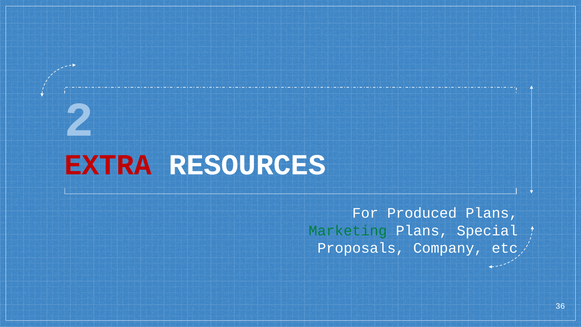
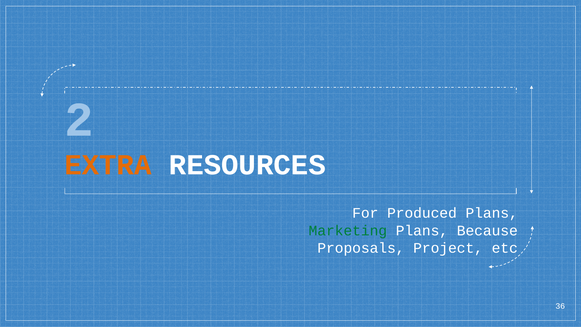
EXTRA colour: red -> orange (108, 165)
Special: Special -> Because (487, 231)
Company: Company -> Project (448, 248)
